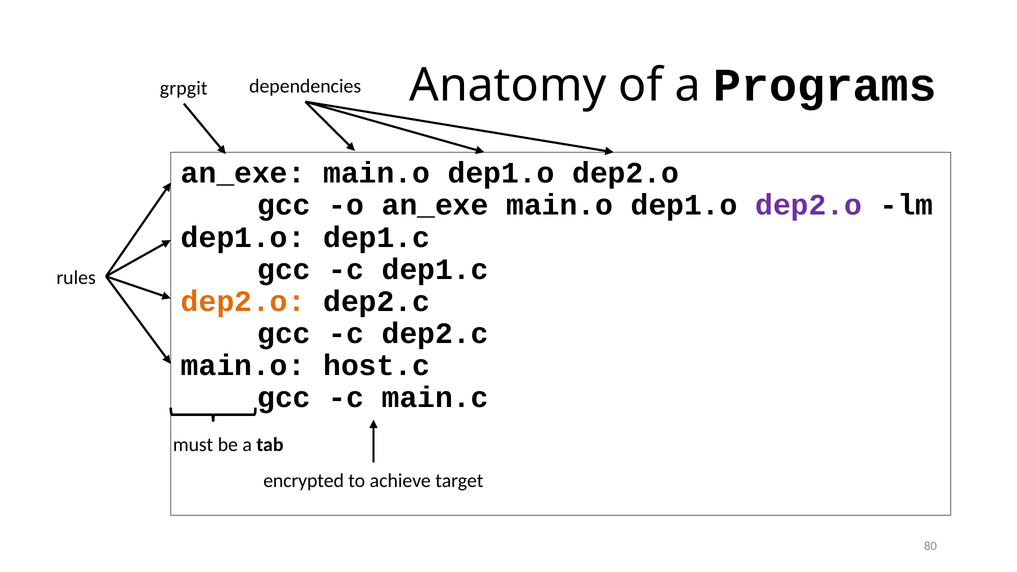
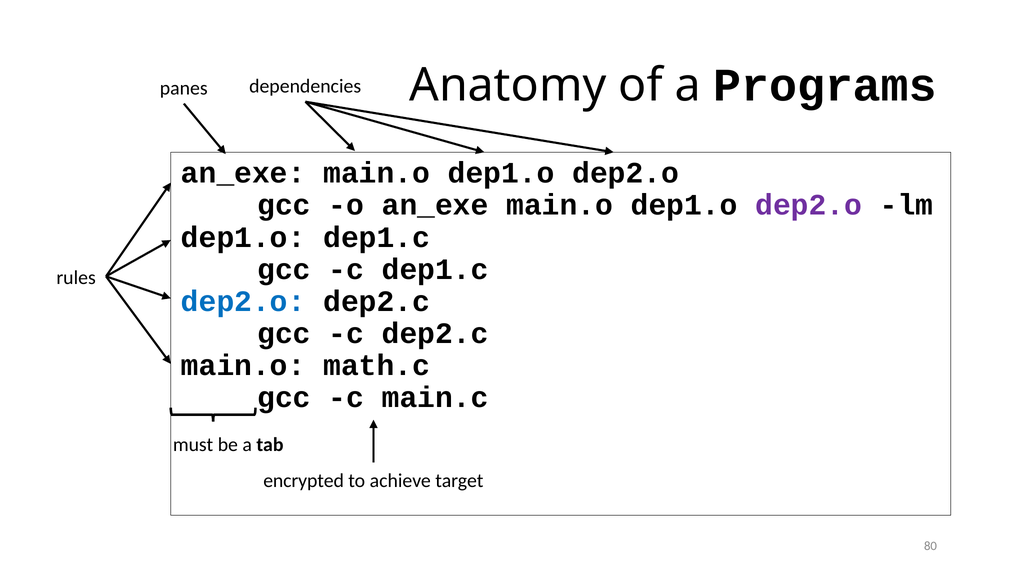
grpgit: grpgit -> panes (184, 88)
dep2.o colour: orange -> blue (243, 301)
host.c: host.c -> math.c (377, 365)
